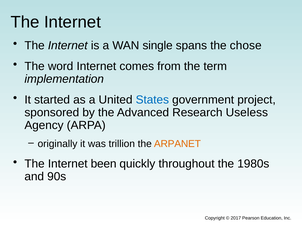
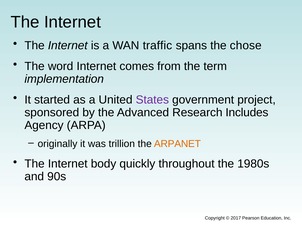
single: single -> traffic (157, 46)
States colour: blue -> purple (152, 100)
Useless: Useless -> Includes (247, 113)
been: been -> body (104, 164)
